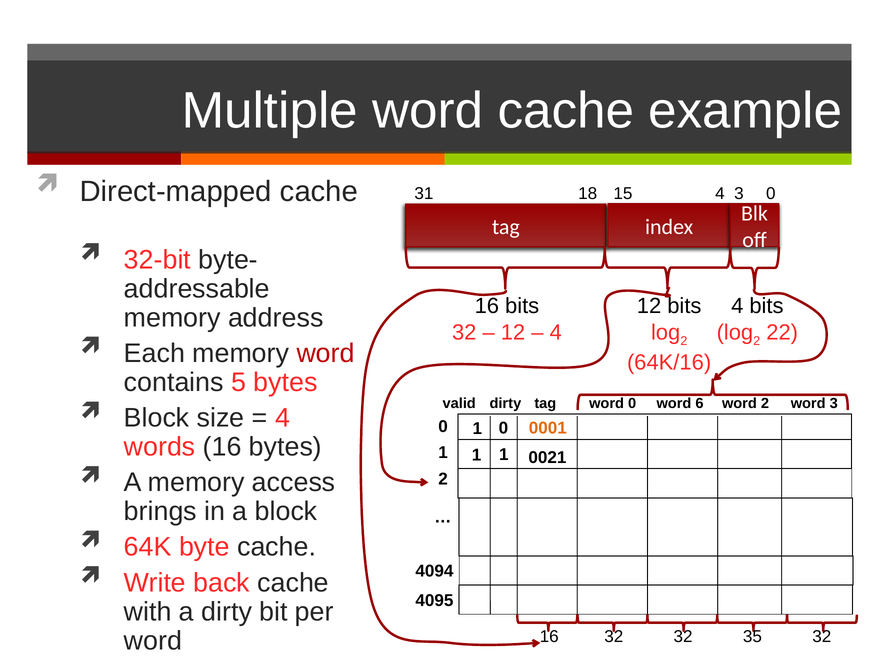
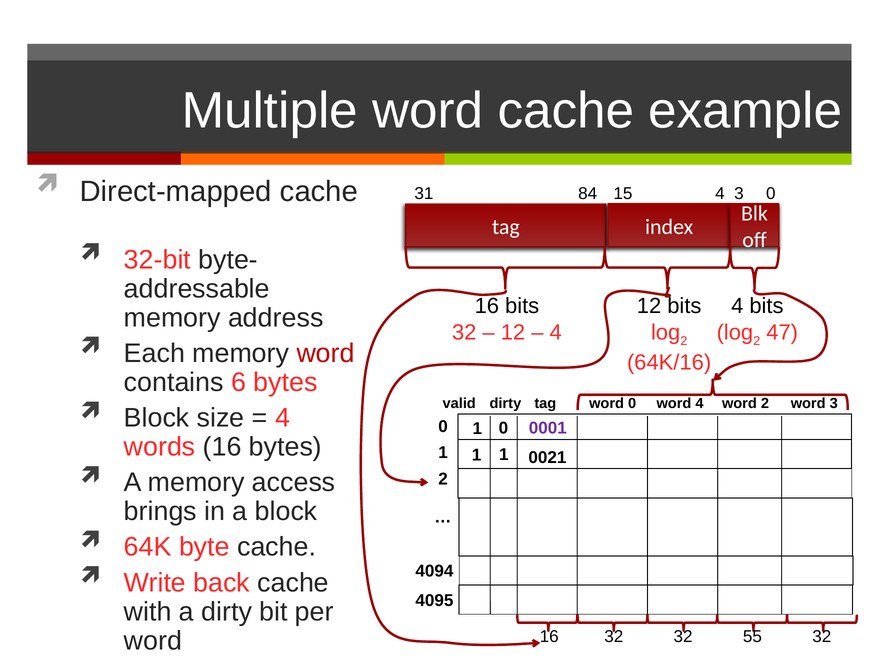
18: 18 -> 84 (588, 194)
22: 22 -> 47 (782, 333)
5: 5 -> 6 (239, 383)
word 6: 6 -> 4 (700, 404)
0001 colour: orange -> purple (548, 428)
35: 35 -> 55 (752, 637)
